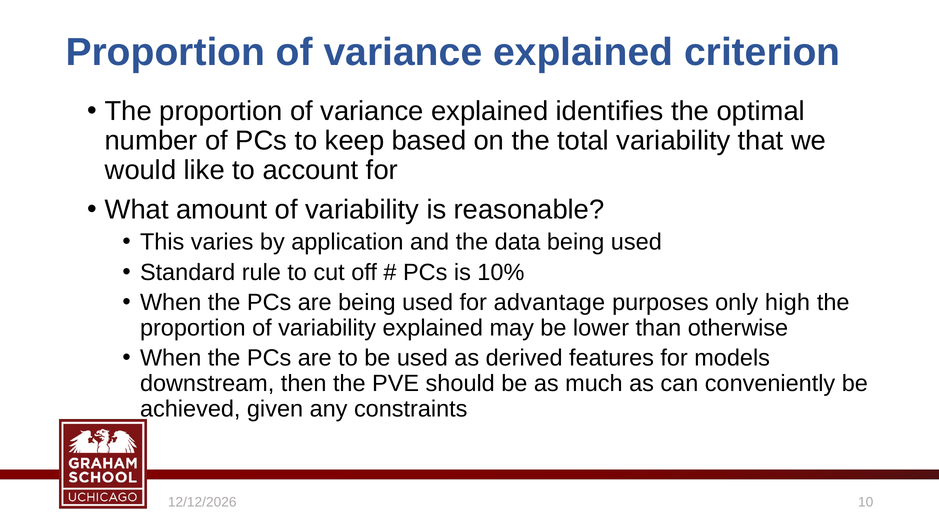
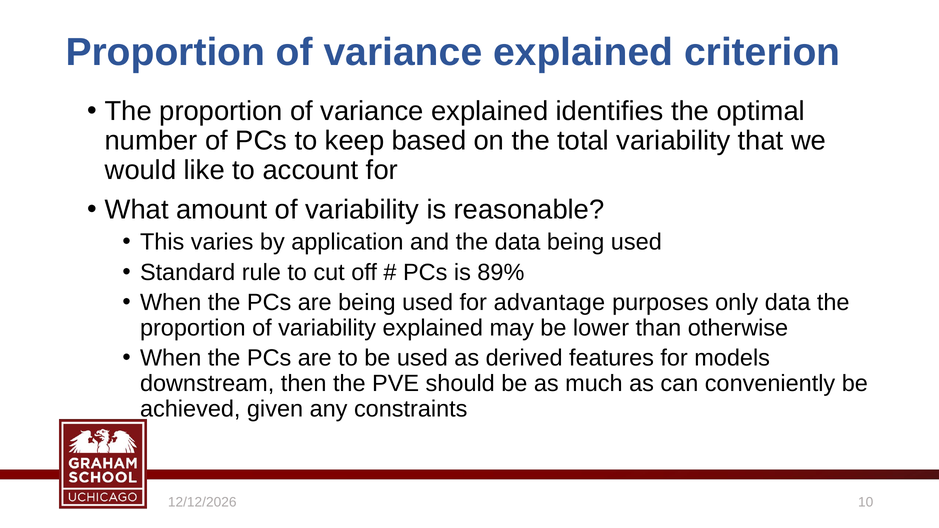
10%: 10% -> 89% (501, 272)
only high: high -> data (788, 303)
